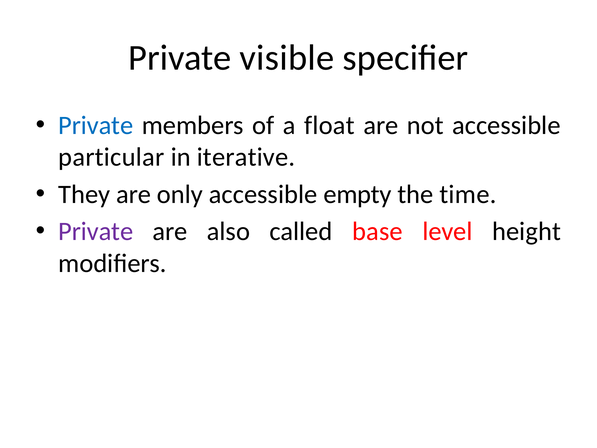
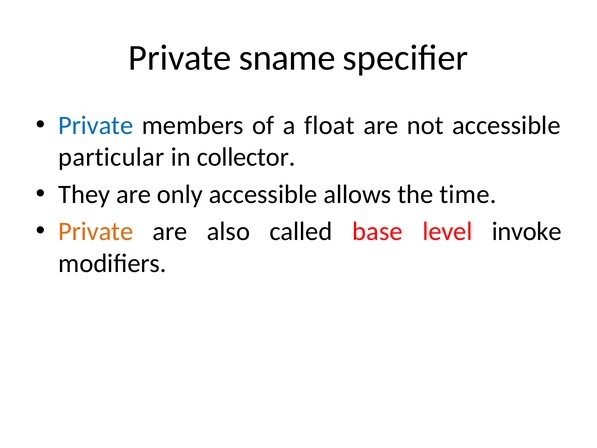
visible: visible -> sname (287, 58)
iterative: iterative -> collector (246, 157)
empty: empty -> allows (357, 194)
Private colour: purple -> orange (96, 231)
height: height -> invoke (527, 231)
